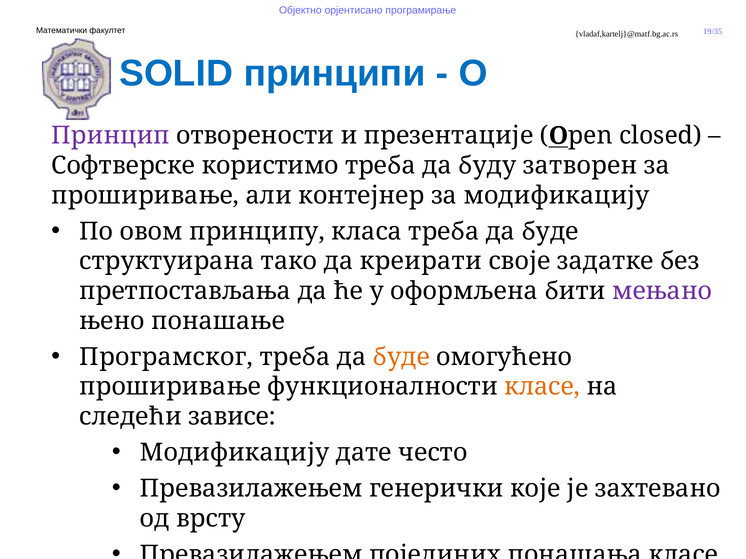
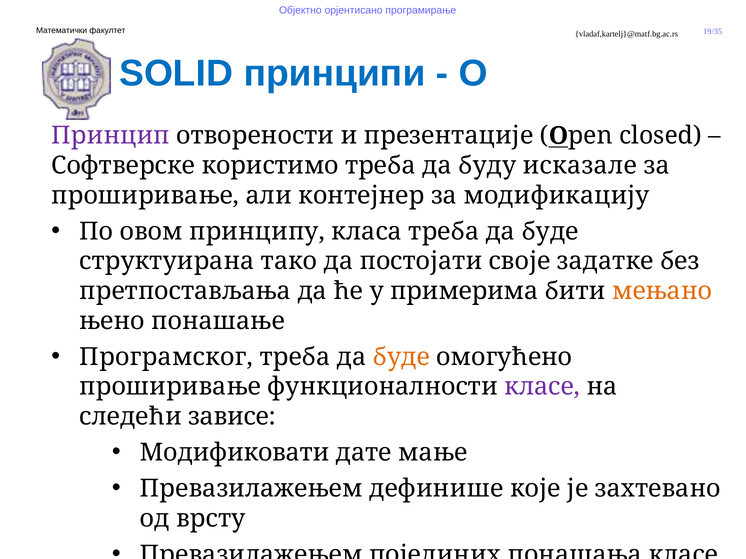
затворен: затворен -> исказале (580, 166)
креирати: креирати -> постојати (421, 261)
оформљена: оформљена -> примерима (464, 291)
мењано colour: purple -> orange (662, 291)
класе colour: orange -> purple (542, 387)
Модификацију: Модификацију -> Модификовати (235, 453)
често: често -> мање (433, 453)
генерички: генерички -> дефинише (436, 489)
